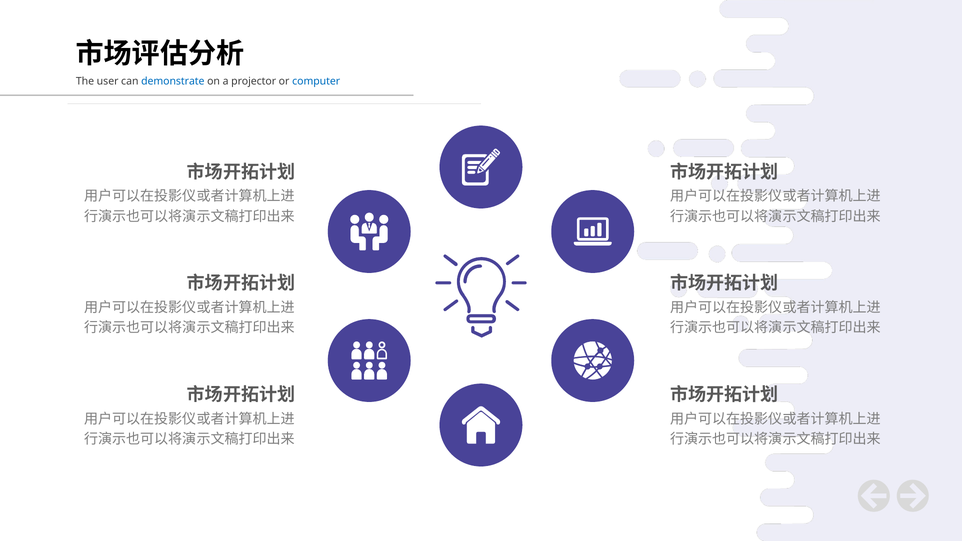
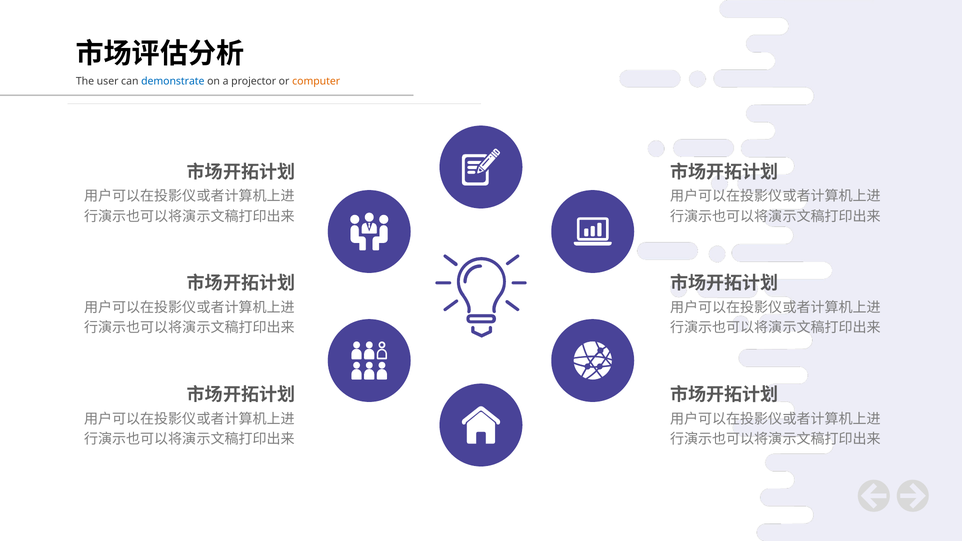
computer colour: blue -> orange (316, 81)
